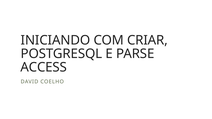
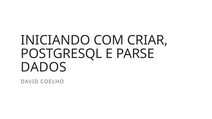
ACCESS: ACCESS -> DADOS (44, 67)
